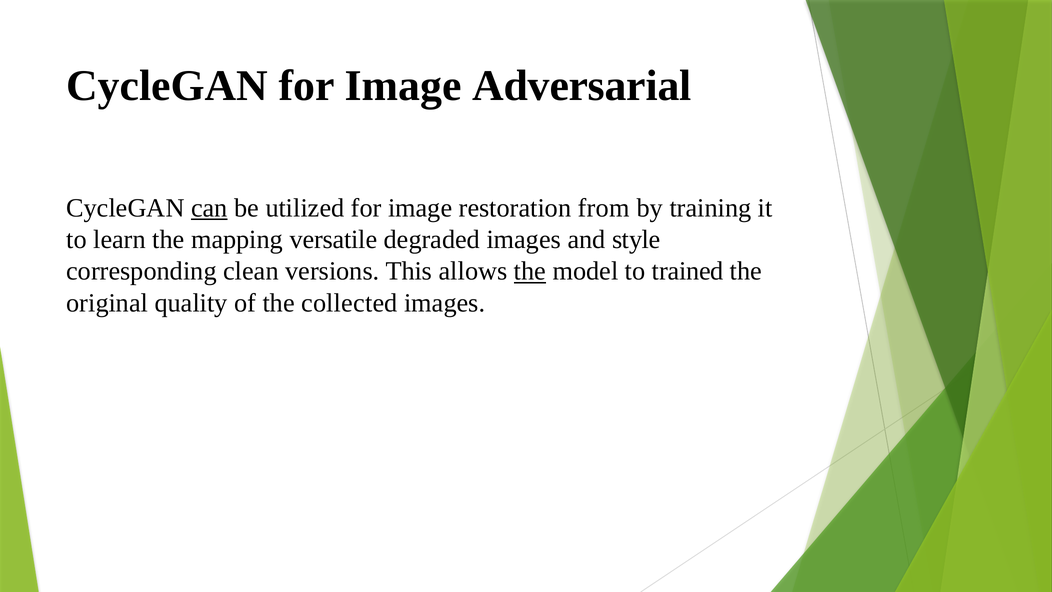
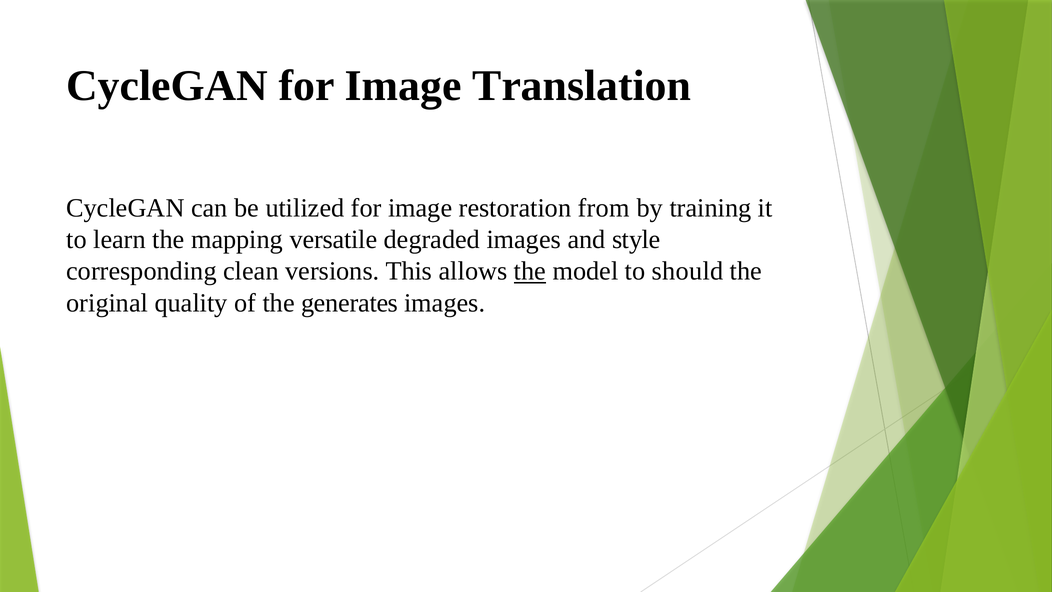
Adversarial: Adversarial -> Translation (582, 86)
can underline: present -> none (209, 208)
trained: trained -> should (688, 271)
collected: collected -> generates (350, 303)
